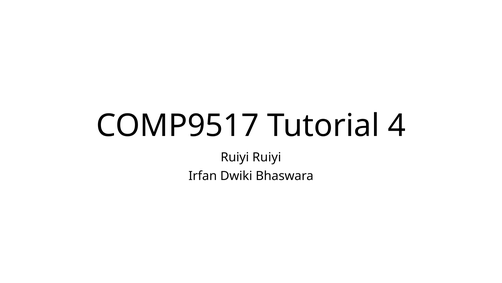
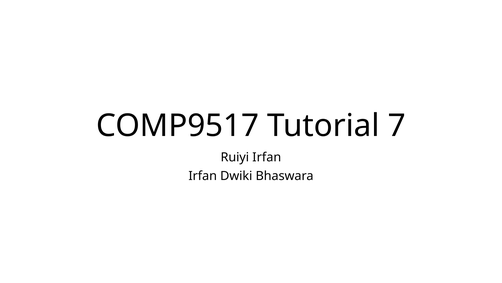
4: 4 -> 7 (397, 125)
Ruiyi Ruiyi: Ruiyi -> Irfan (267, 157)
